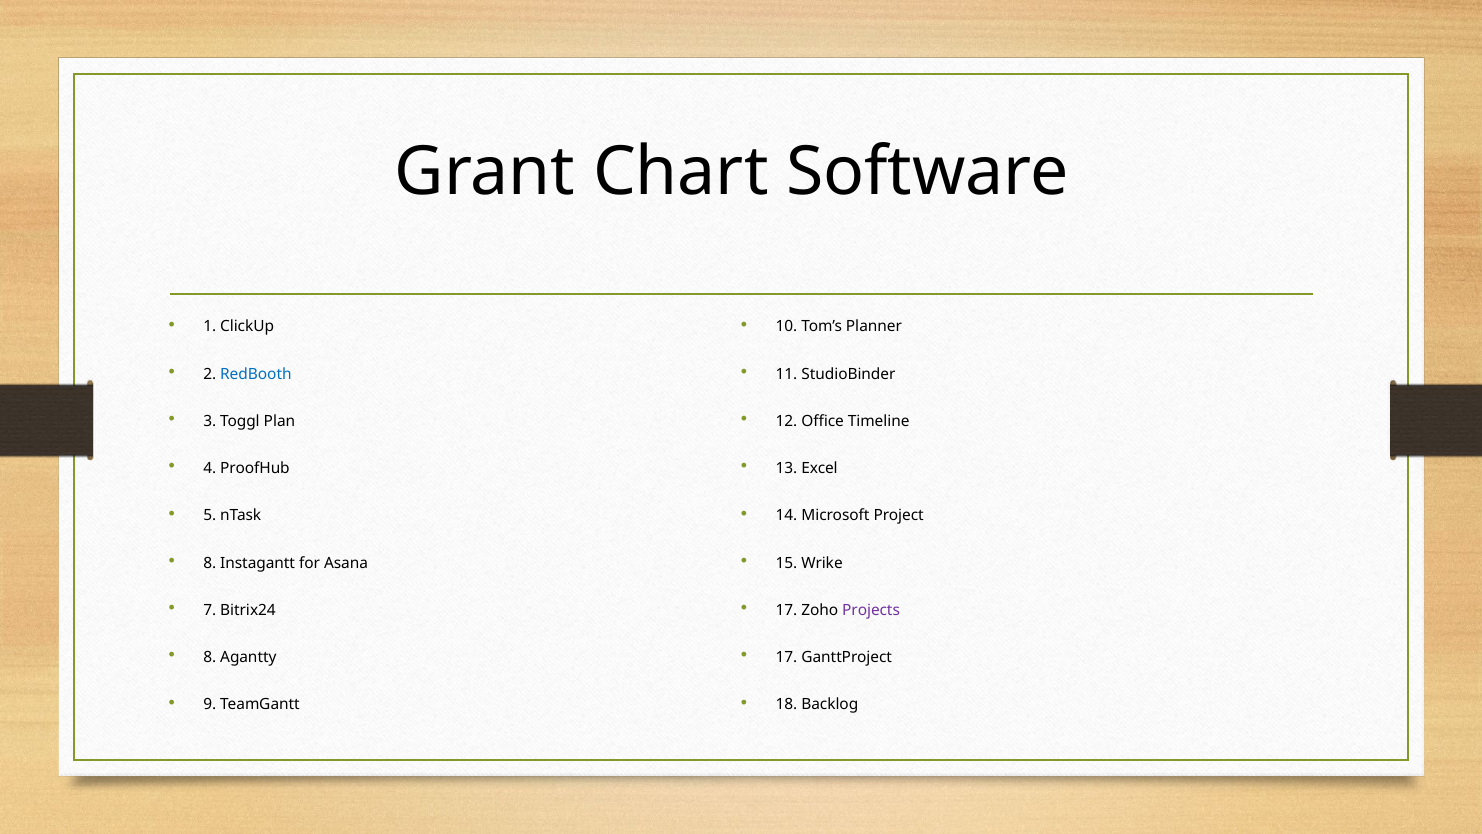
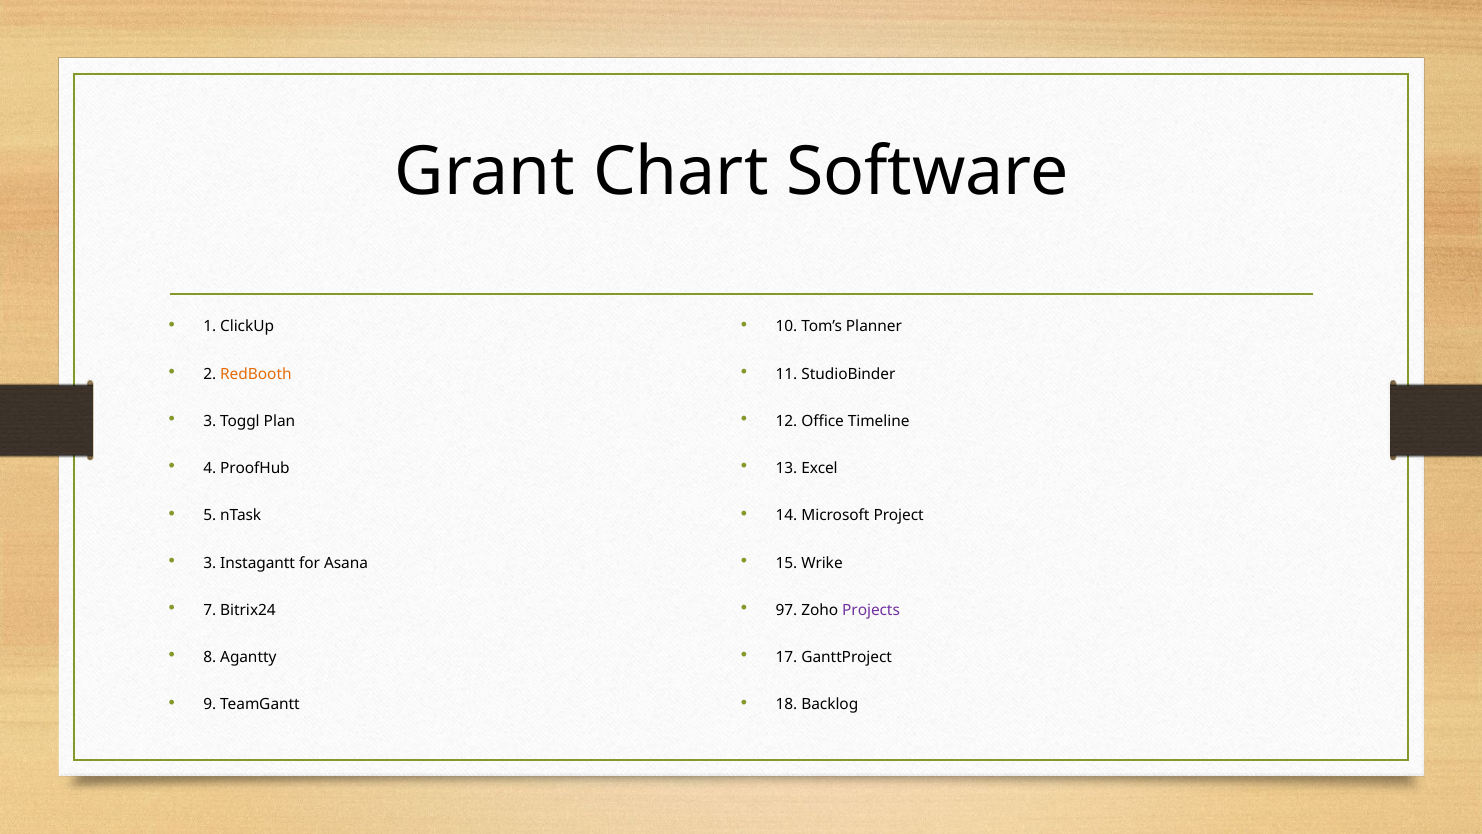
RedBooth colour: blue -> orange (256, 374)
8: 8 -> 3 (210, 563)
17: 17 -> 97 (787, 610)
